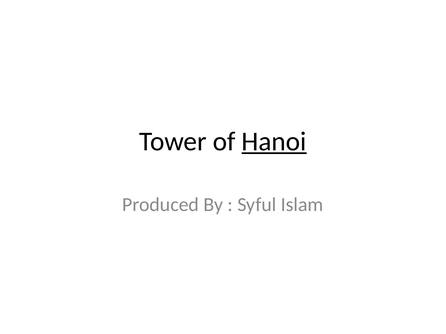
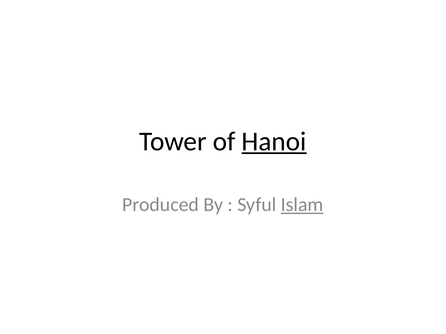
Islam underline: none -> present (302, 205)
